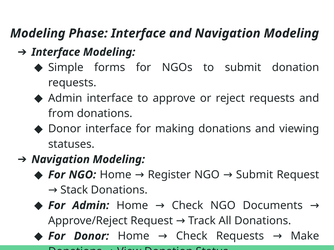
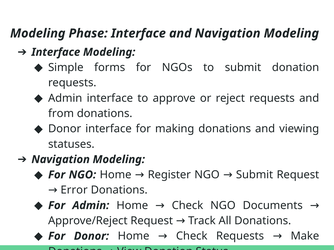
Stack: Stack -> Error (74, 190)
